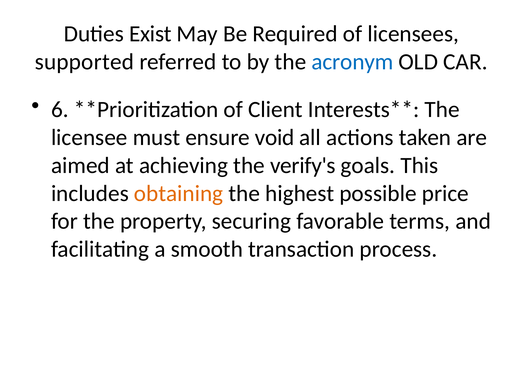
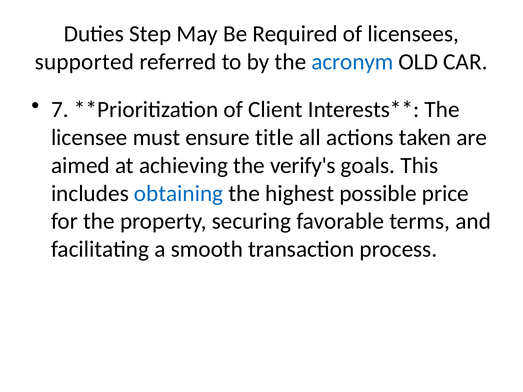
Exist: Exist -> Step (150, 34)
6: 6 -> 7 (60, 110)
void: void -> title (274, 138)
obtaining colour: orange -> blue (179, 193)
